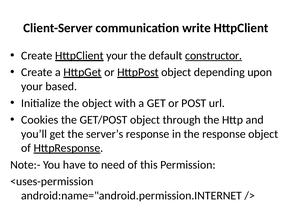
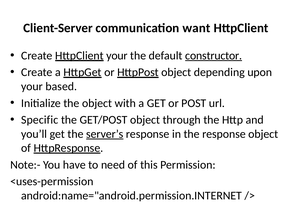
write: write -> want (196, 28)
Cookies: Cookies -> Specific (40, 120)
server’s underline: none -> present (105, 134)
